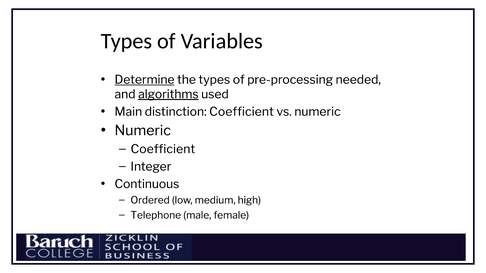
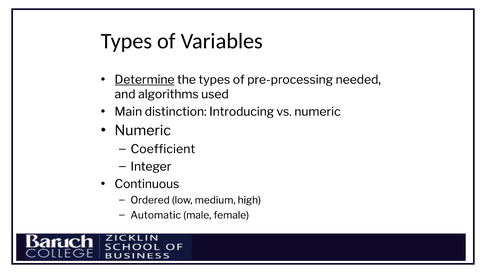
algorithms underline: present -> none (168, 94)
distinction Coefficient: Coefficient -> Introducing (242, 112)
Telephone: Telephone -> Automatic (156, 216)
